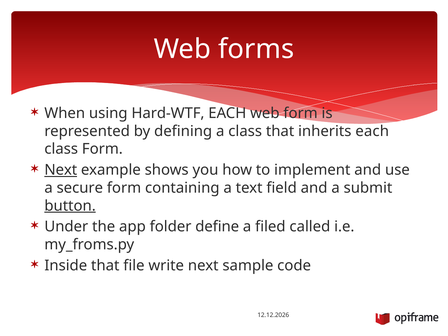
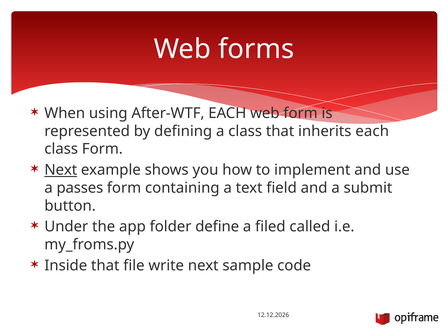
Hard-WTF: Hard-WTF -> After-WTF (168, 113)
secure: secure -> passes (80, 188)
button underline: present -> none (70, 206)
